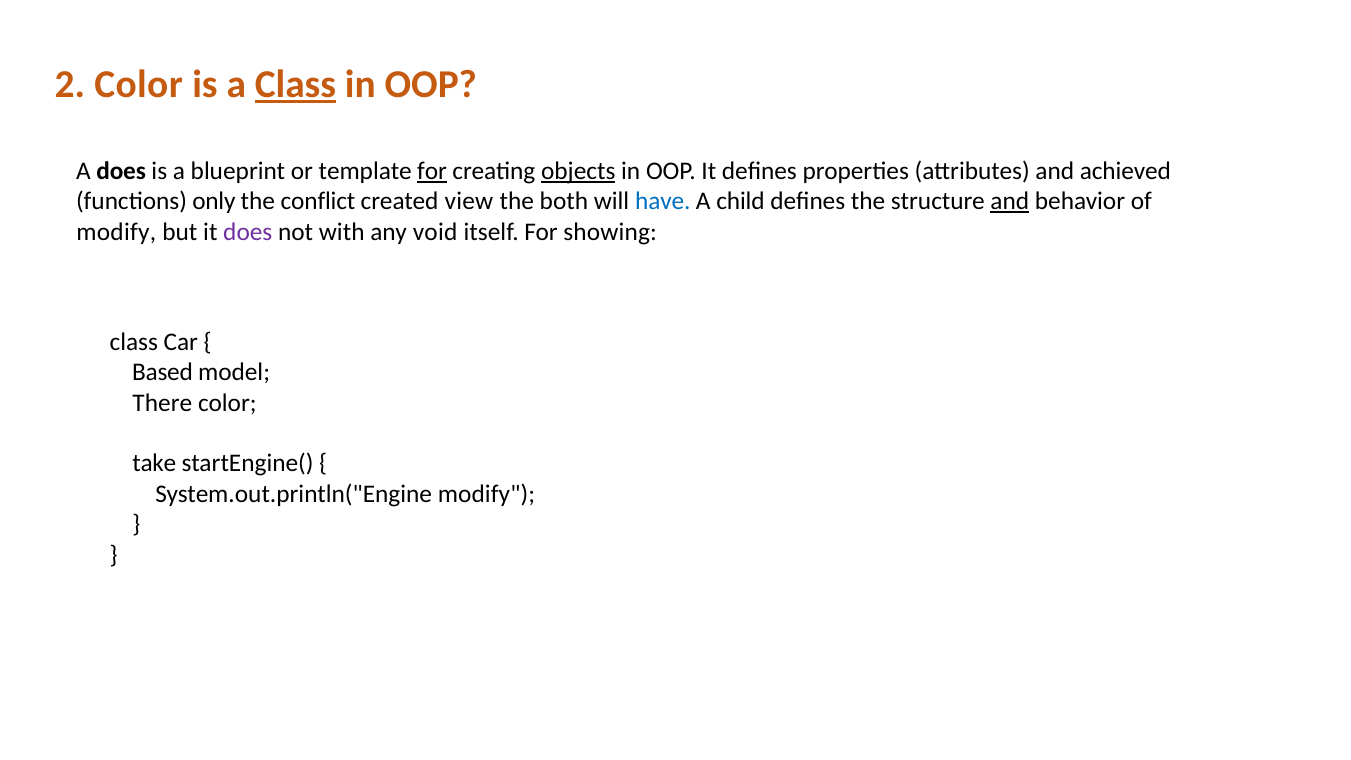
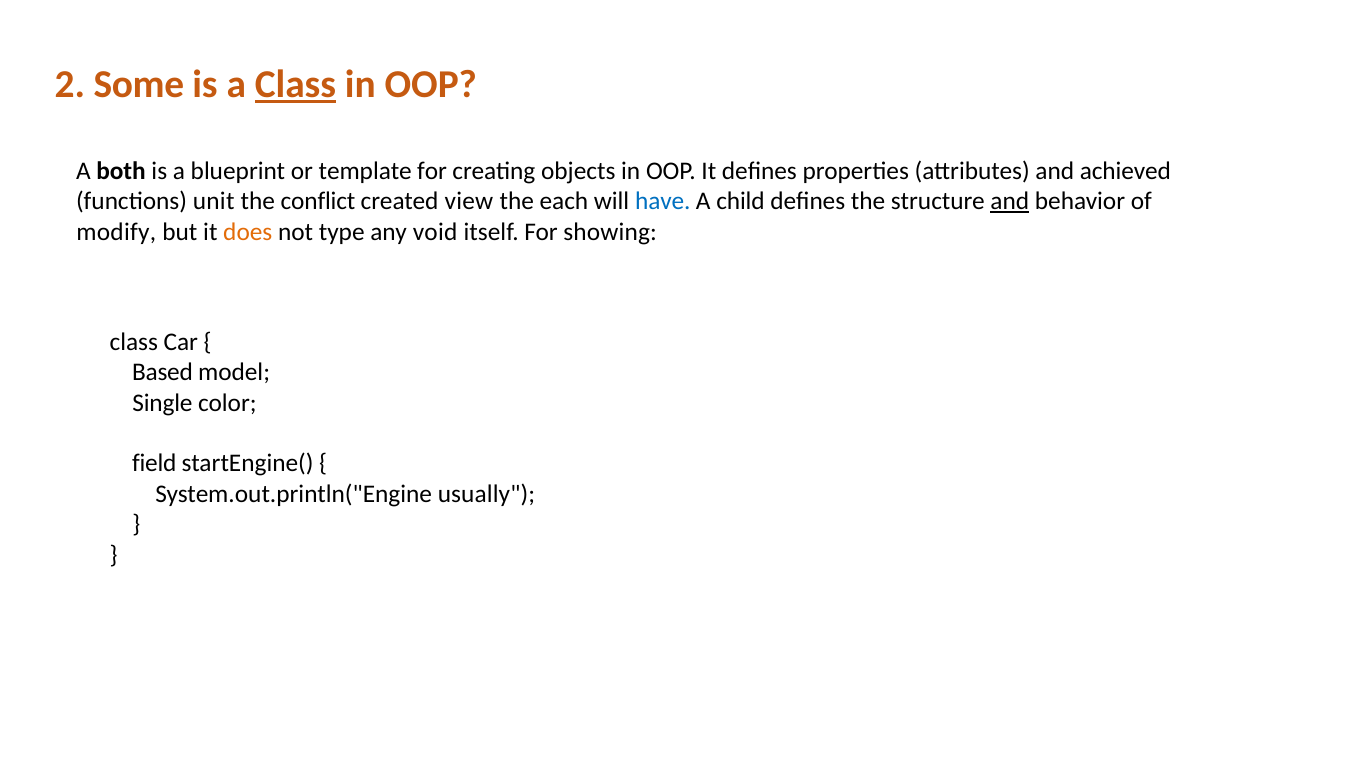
2 Color: Color -> Some (139, 85)
A does: does -> both (121, 171)
for underline: present -> none (432, 171)
objects underline: present -> none (578, 171)
only: only -> unit (214, 201)
both: both -> each (564, 201)
does colour: purple -> orange (248, 232)
with: with -> type (342, 232)
There: There -> Single (162, 403)
take: take -> field (154, 463)
System.out.println("Engine modify: modify -> usually (486, 494)
